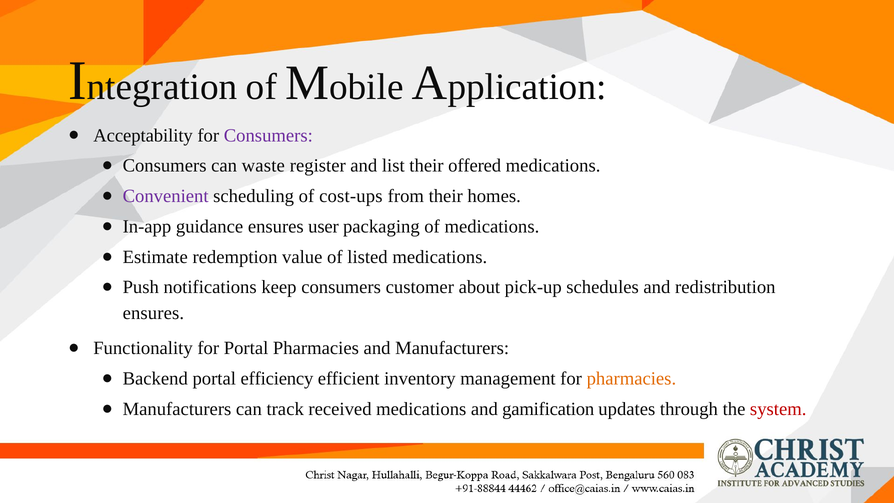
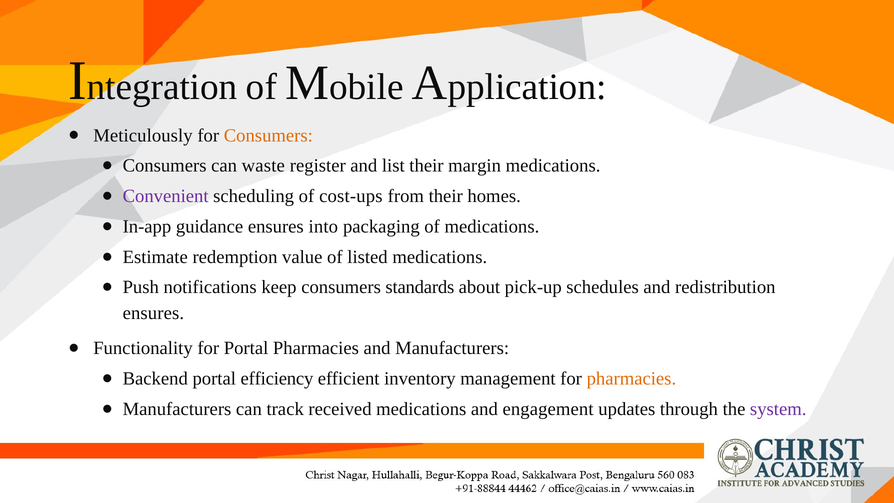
Acceptability: Acceptability -> Meticulously (143, 135)
Consumers colour: purple -> orange (268, 135)
offered: offered -> margin (475, 166)
user: user -> into (323, 226)
customer: customer -> standards (420, 287)
gamification: gamification -> engagement (548, 409)
system colour: red -> purple (778, 409)
